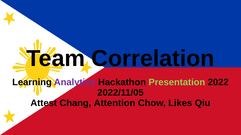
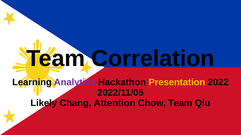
Presentation colour: light green -> yellow (177, 82)
Attest: Attest -> Likely (44, 103)
Chow Likes: Likes -> Team (180, 103)
